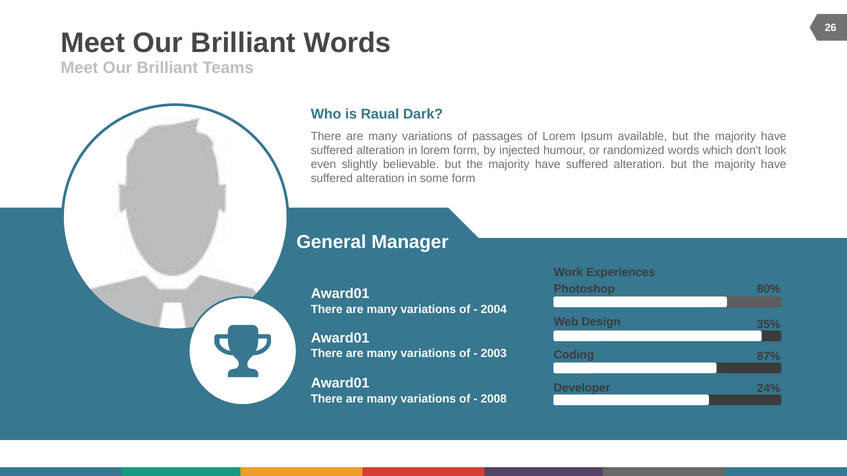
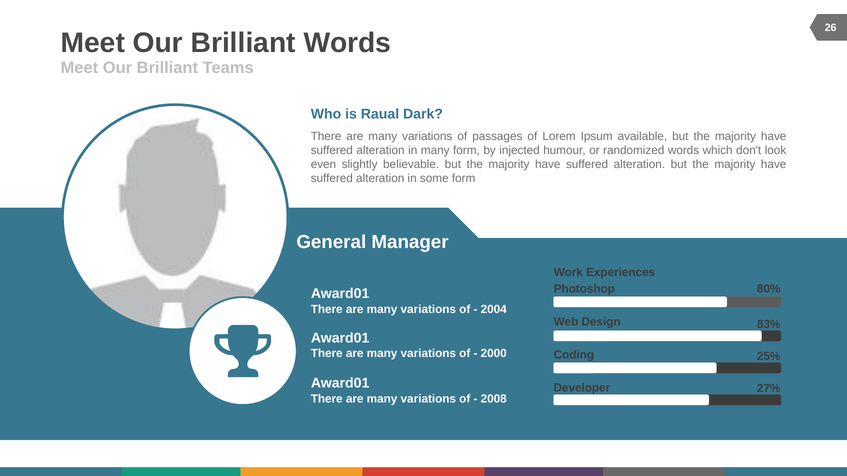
in lorem: lorem -> many (435, 150)
35%: 35% -> 83% (769, 325)
2003: 2003 -> 2000 (494, 354)
87%: 87% -> 25% (769, 357)
24%: 24% -> 27% (769, 389)
